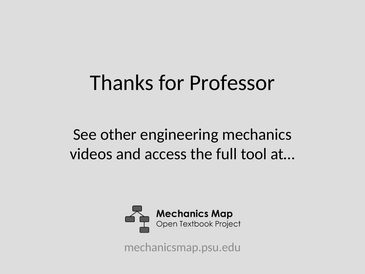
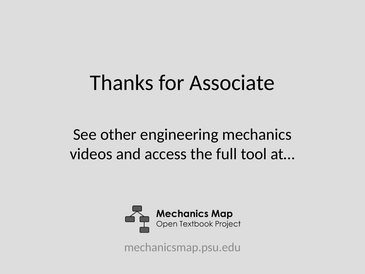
Professor: Professor -> Associate (232, 83)
